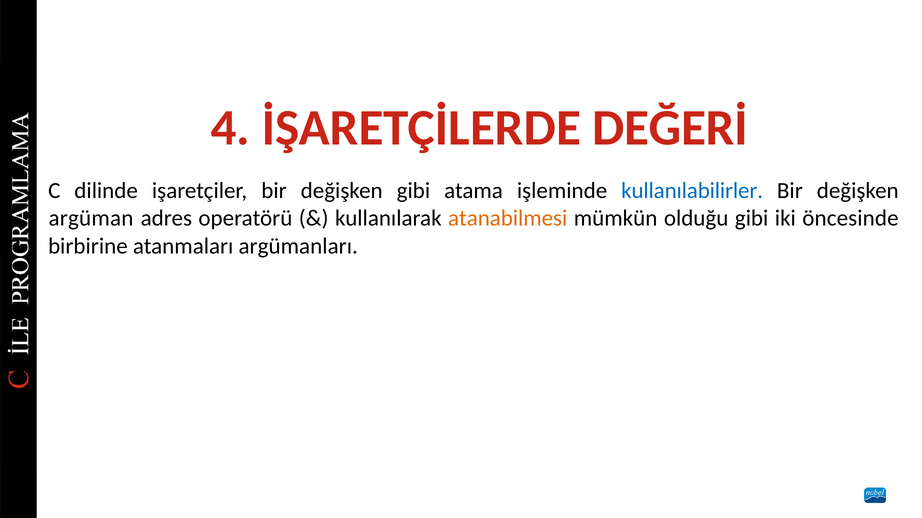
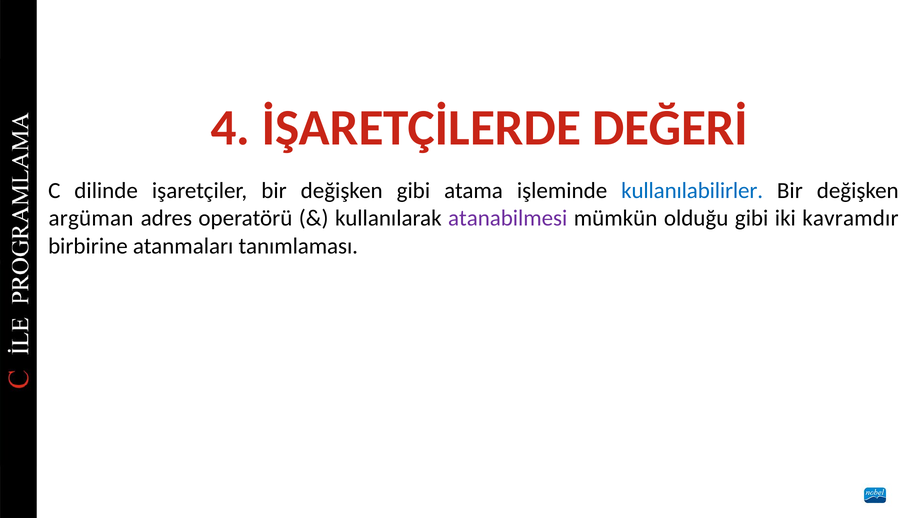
atanabilmesi colour: orange -> purple (508, 219)
öncesinde: öncesinde -> kavramdır (850, 219)
argümanları: argümanları -> tanımlaması (298, 246)
